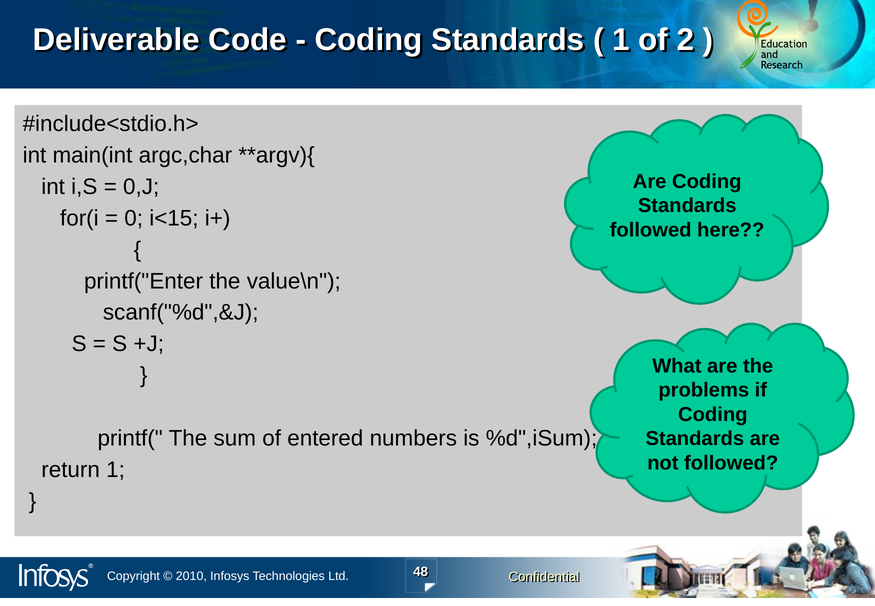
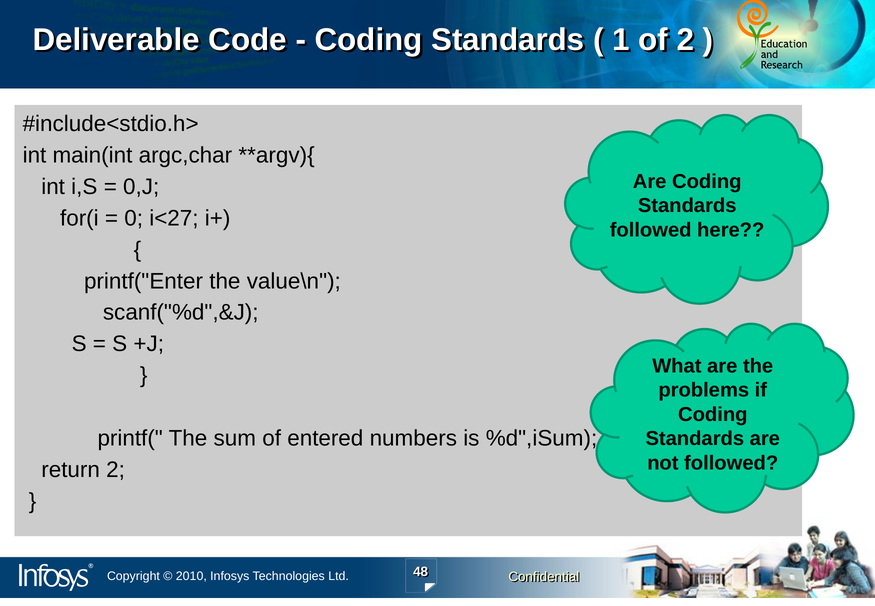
i<15: i<15 -> i<27 (174, 218)
return 1: 1 -> 2 (116, 470)
